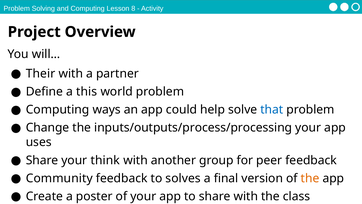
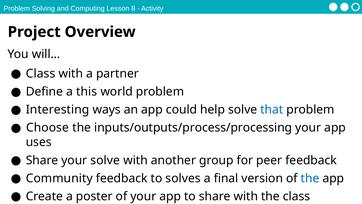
Their: Their -> Class (41, 73)
Computing: Computing -> Interesting (58, 109)
Change: Change -> Choose (47, 127)
your think: think -> solve (105, 160)
the colour: orange -> blue (310, 178)
